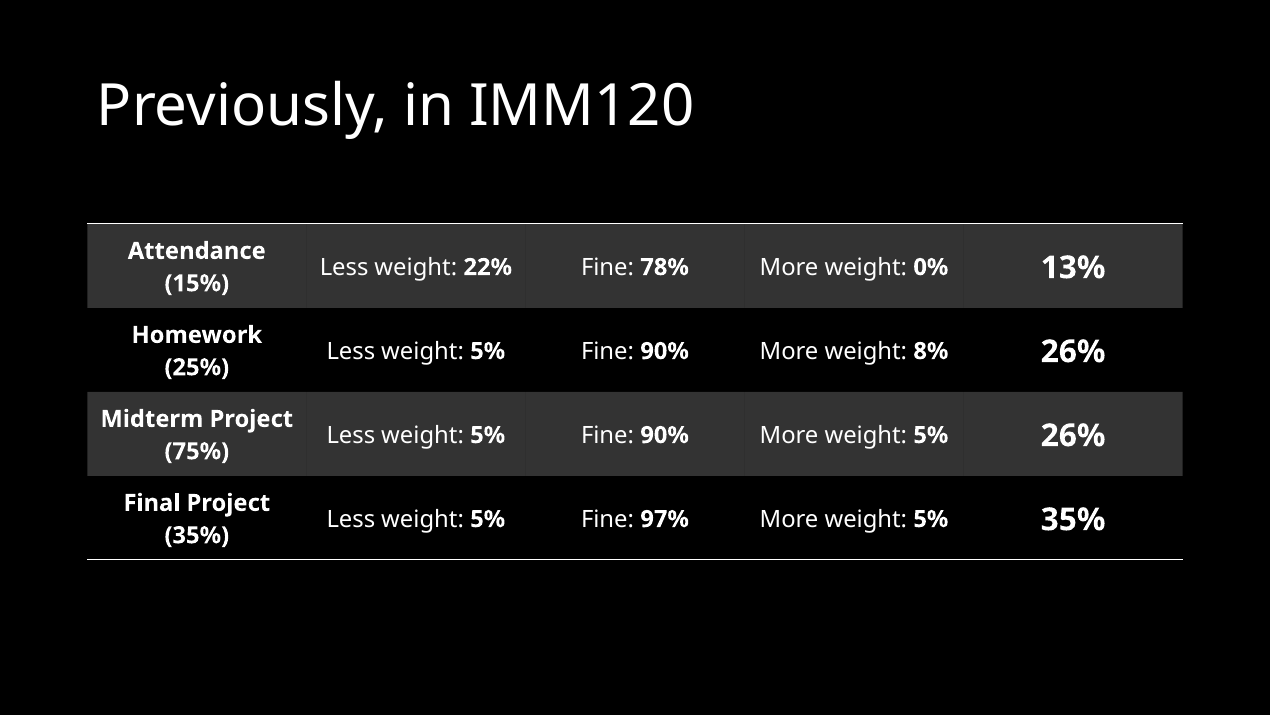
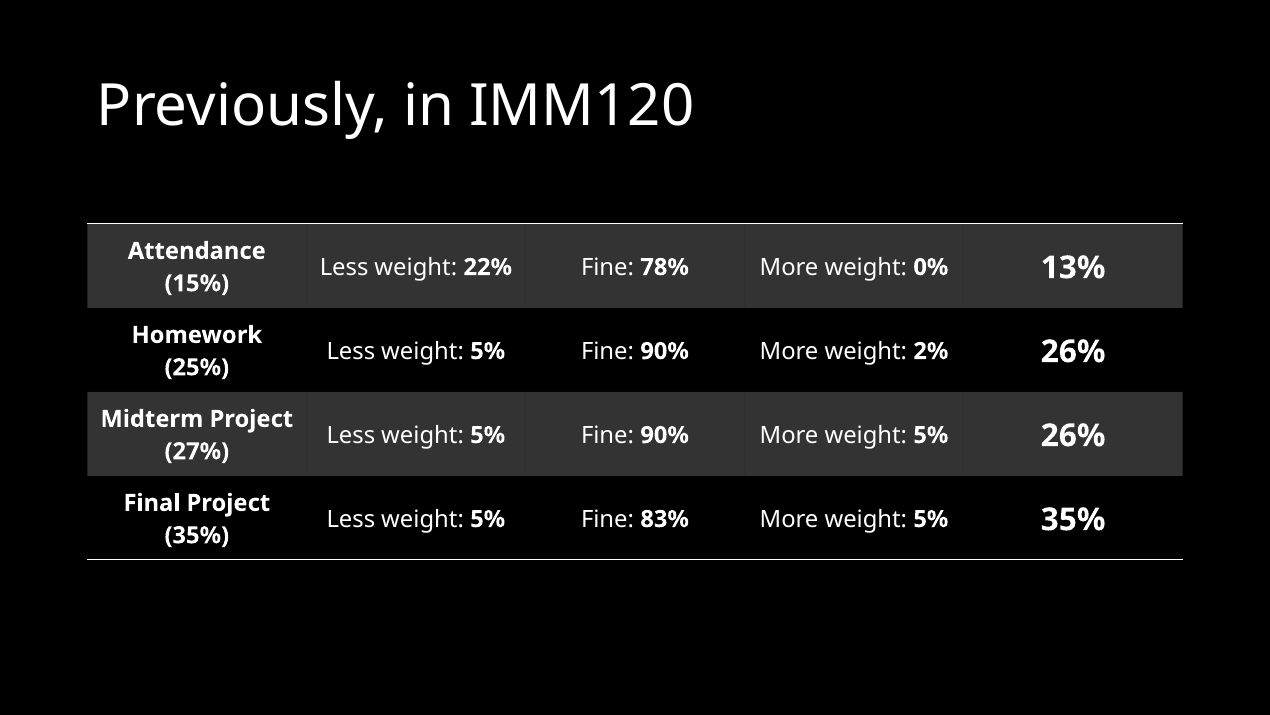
8%: 8% -> 2% (931, 351)
75%: 75% -> 27% (197, 451)
97%: 97% -> 83% (665, 519)
